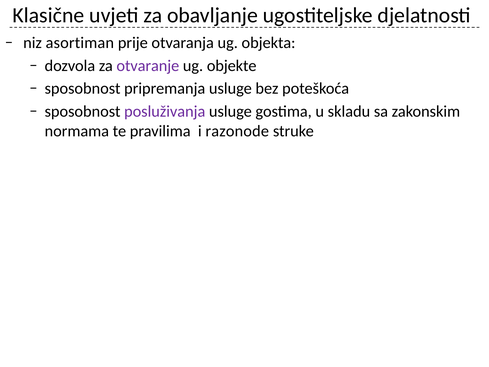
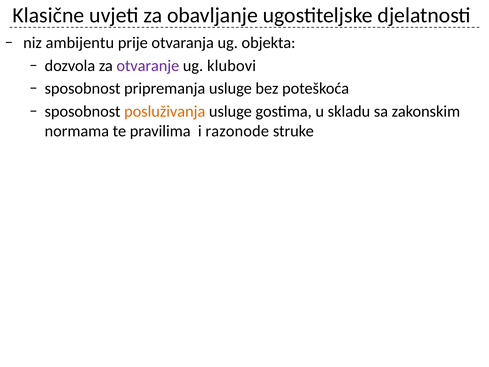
asortiman: asortiman -> ambijentu (80, 43)
objekte: objekte -> klubovi (232, 66)
posluživanja colour: purple -> orange (165, 111)
